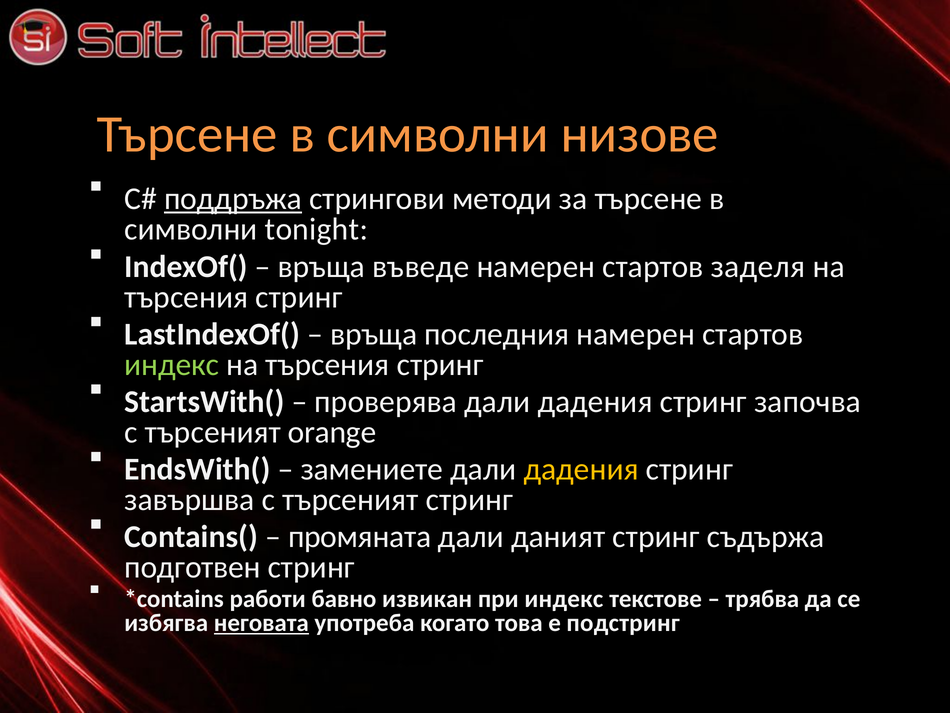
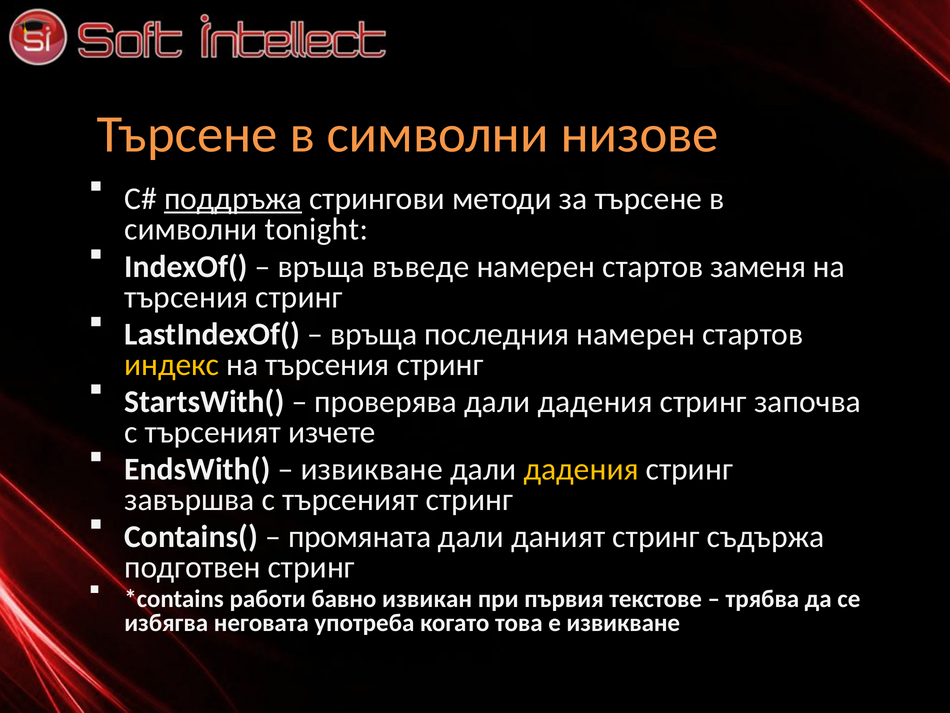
заделя: заделя -> заменя (758, 266)
индекс colour: light green -> yellow (172, 364)
orange: orange -> изчете (332, 432)
замениете: замениете -> извикване (372, 469)
при индекс: индекс -> първия (564, 599)
неговата underline: present -> none (261, 623)
е подстринг: подстринг -> извикване (623, 623)
